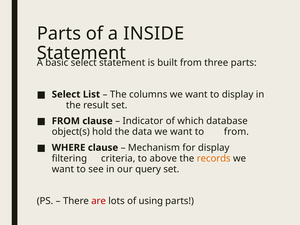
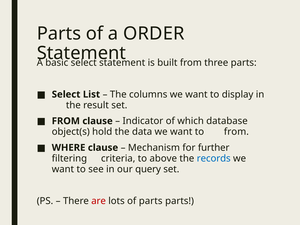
INSIDE: INSIDE -> ORDER (154, 34)
for display: display -> further (214, 148)
records colour: orange -> blue (214, 158)
of using: using -> parts (151, 201)
